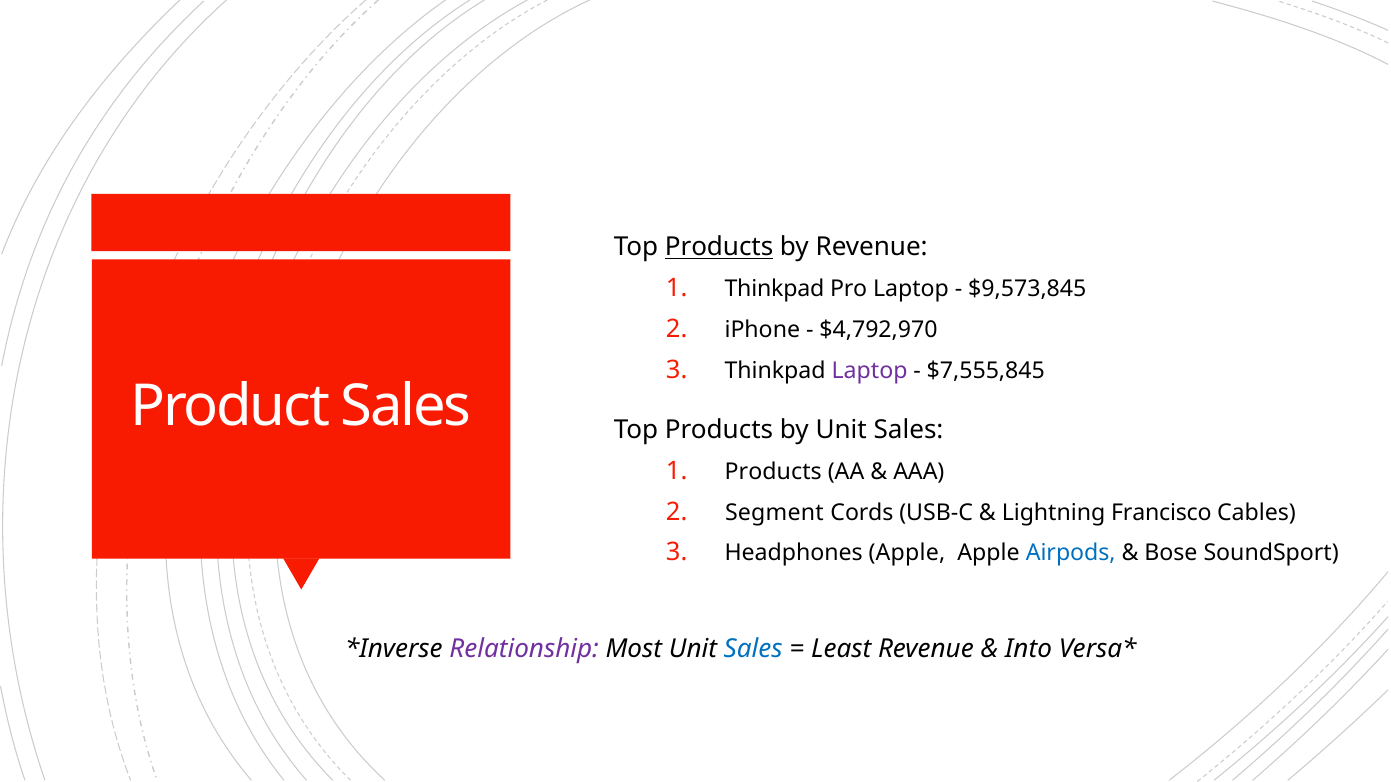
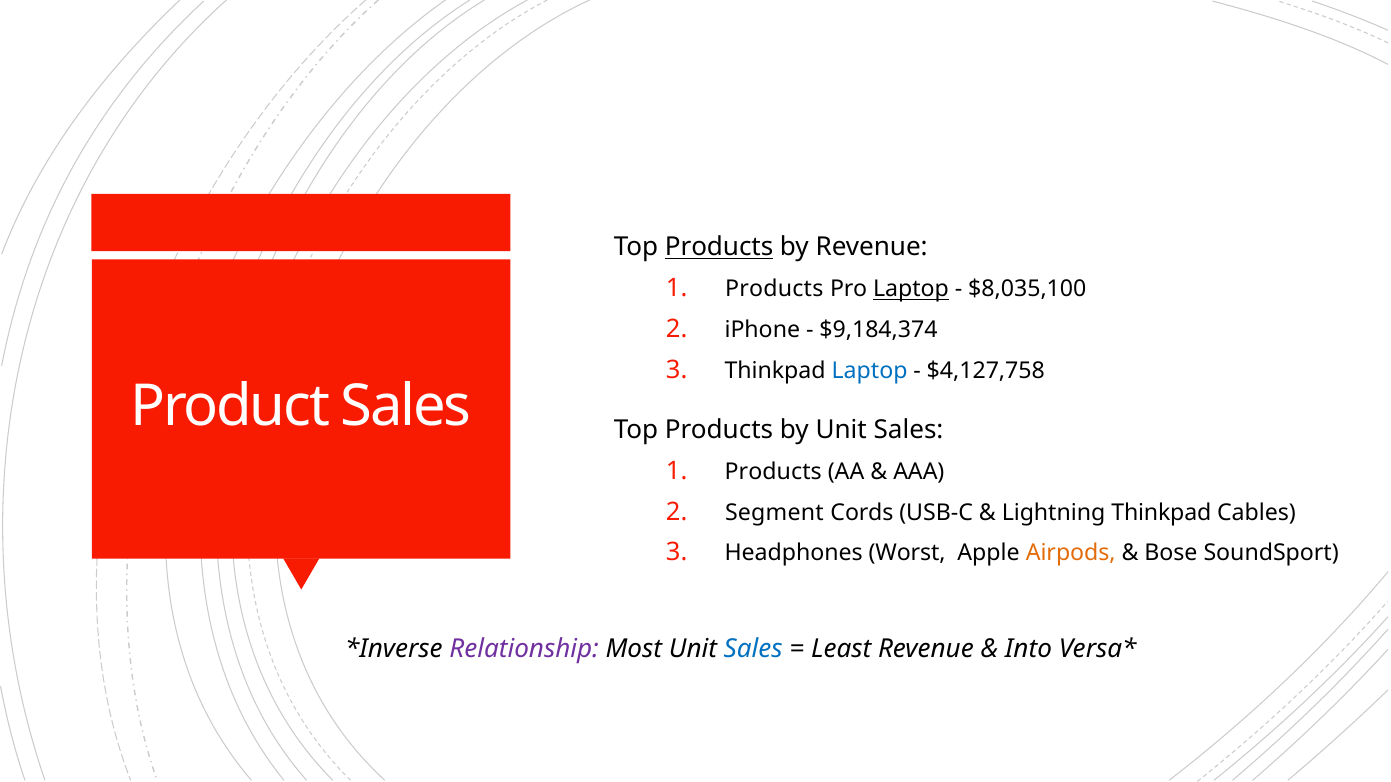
Thinkpad: Thinkpad -> Products (774, 290)
Laptop underline: none -> present (911, 290)
$9,573,845: $9,573,845 -> $8,035,100 (1027, 290)
$4,792,970: $4,792,970 -> $9,184,374 (879, 330)
Laptop colour: purple -> blue (870, 371)
$7,555,845: $7,555,845 -> $4,127,758 (986, 371)
Lightning Francisco: Francisco -> Thinkpad (1161, 513)
Headphones Apple: Apple -> Worst (907, 553)
Airpods colour: blue -> orange (1071, 553)
